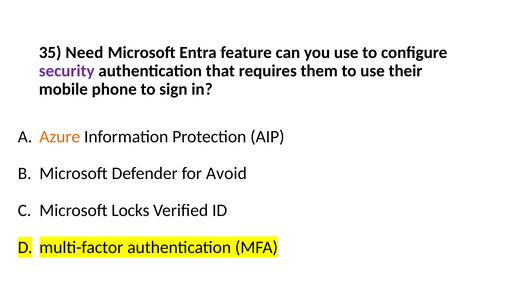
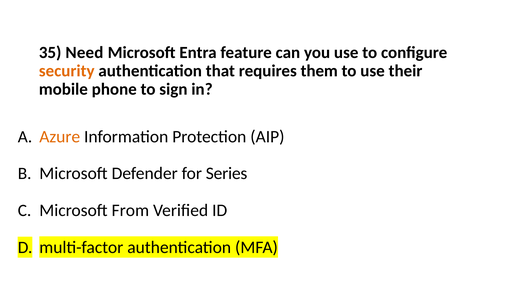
security colour: purple -> orange (67, 71)
Avoid: Avoid -> Series (227, 173)
Locks: Locks -> From (130, 210)
